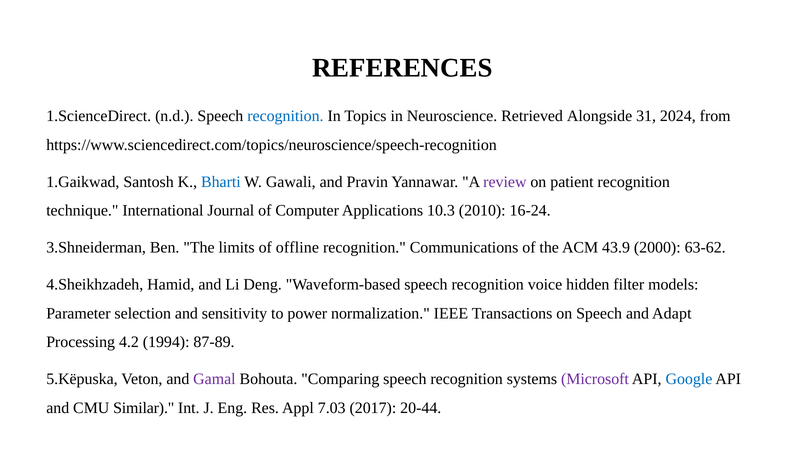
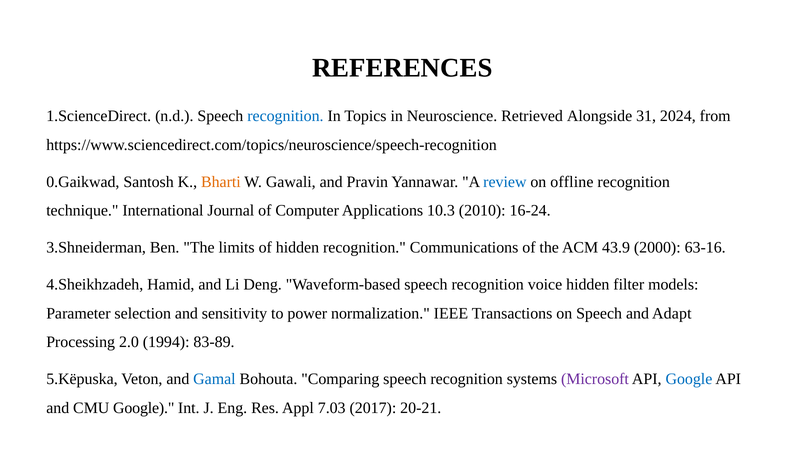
1.Gaikwad: 1.Gaikwad -> 0.Gaikwad (83, 182)
Bharti colour: blue -> orange (221, 182)
review colour: purple -> blue (505, 182)
patient: patient -> offline (572, 182)
of offline: offline -> hidden (297, 248)
63-62: 63-62 -> 63-16 (705, 248)
4.2: 4.2 -> 2.0 (129, 342)
87-89: 87-89 -> 83-89 (214, 342)
Gamal colour: purple -> blue (214, 379)
CMU Similar: Similar -> Google (144, 408)
20-44: 20-44 -> 20-21 (421, 408)
